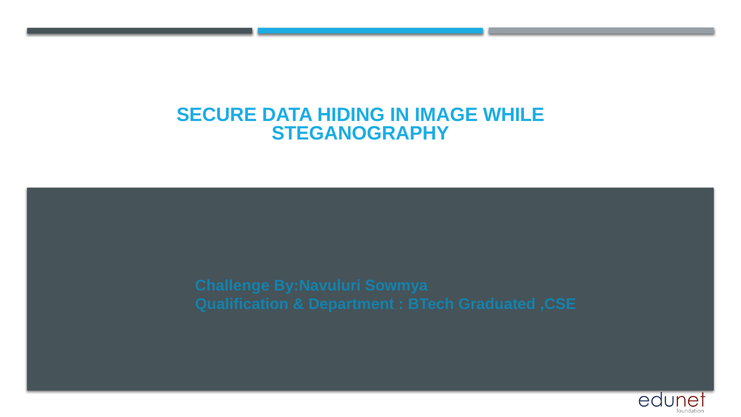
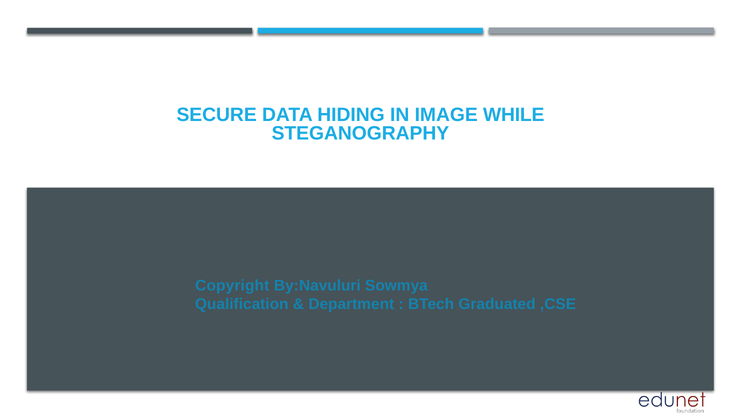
Challenge: Challenge -> Copyright (232, 286)
